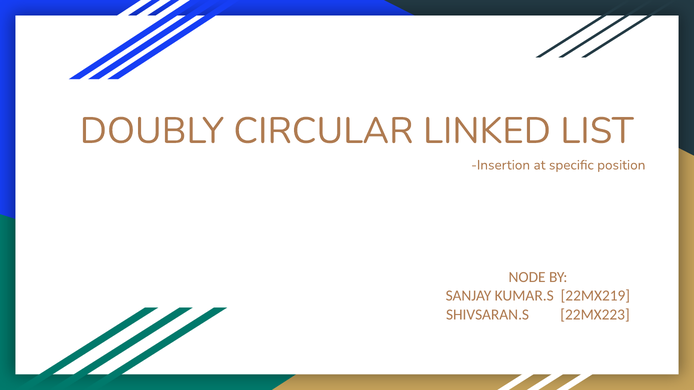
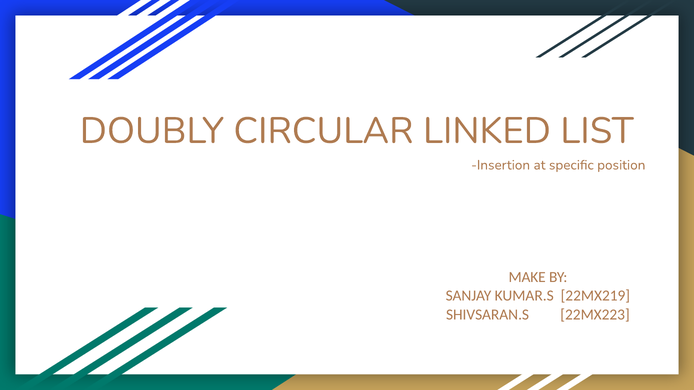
NODE: NODE -> MAKE (527, 277)
